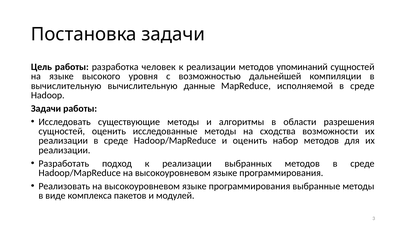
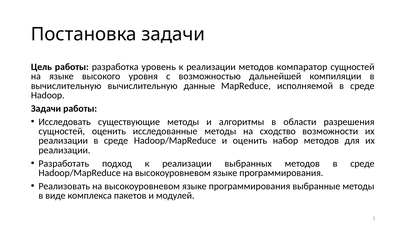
человек: человек -> уровень (159, 67)
упоминаний: упоминаний -> компаратор (302, 67)
сходства: сходства -> сходство (278, 131)
